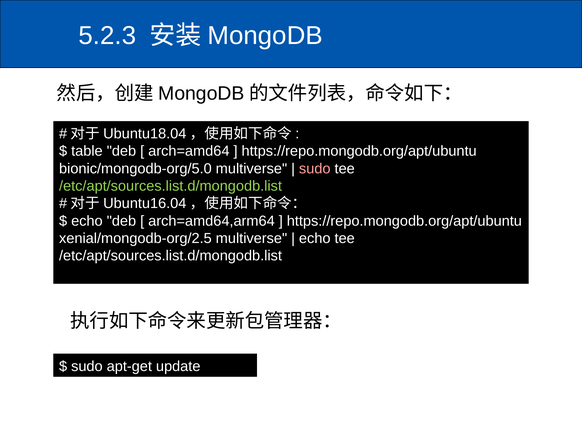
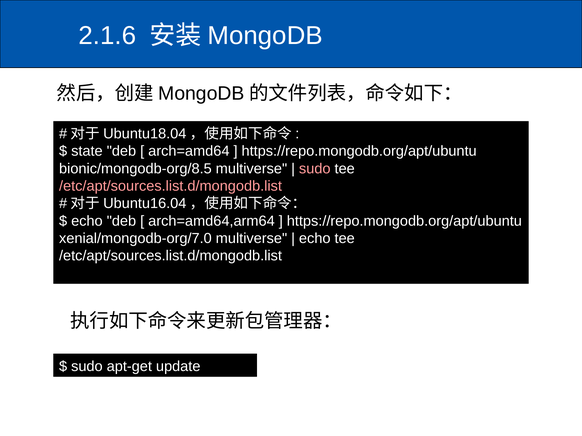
5.2.3: 5.2.3 -> 2.1.6 (107, 36)
table: table -> state (87, 151)
bionic/mongodb-org/5.0: bionic/mongodb-org/5.0 -> bionic/mongodb-org/8.5 (135, 169)
/etc/apt/sources.list.d/mongodb.list colour: light green -> pink (171, 186)
xenial/mongodb-org/2.5: xenial/mongodb-org/2.5 -> xenial/mongodb-org/7.0 (135, 239)
